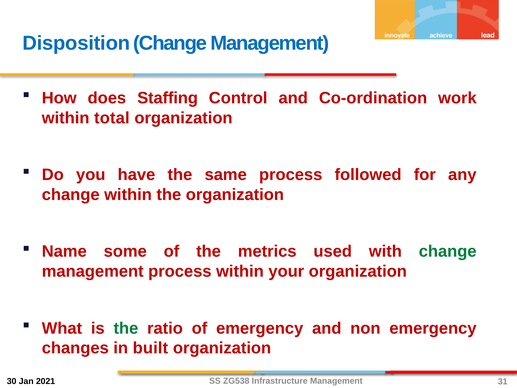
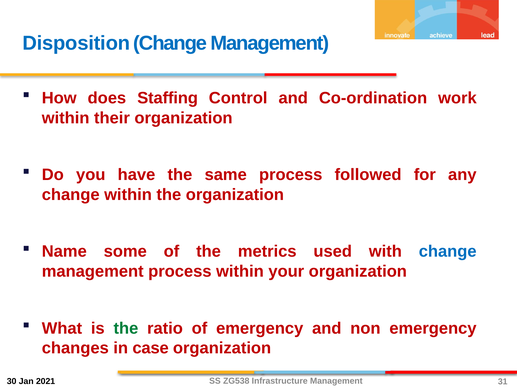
total: total -> their (112, 118)
change colour: green -> blue (448, 251)
built: built -> case (151, 348)
